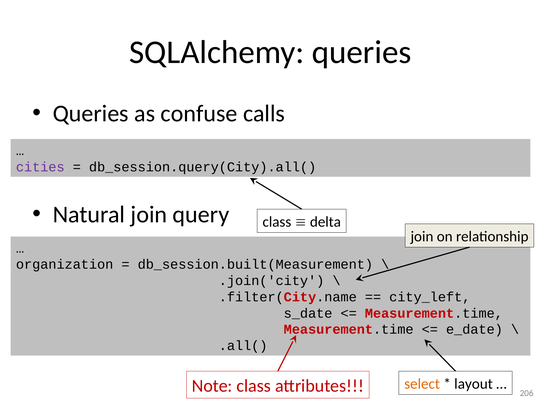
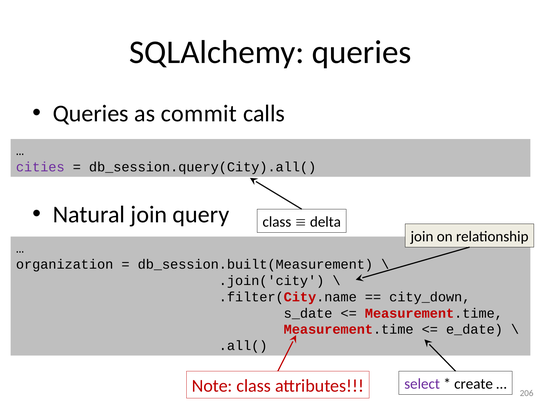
confuse: confuse -> commit (199, 113)
city_left: city_left -> city_down (430, 297)
select colour: orange -> purple (422, 384)
layout: layout -> create (474, 384)
